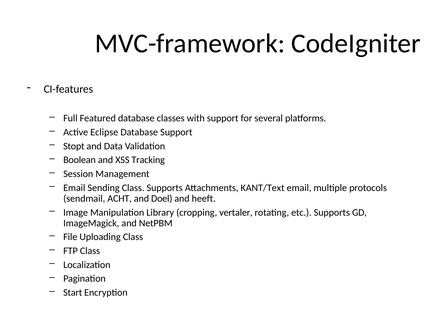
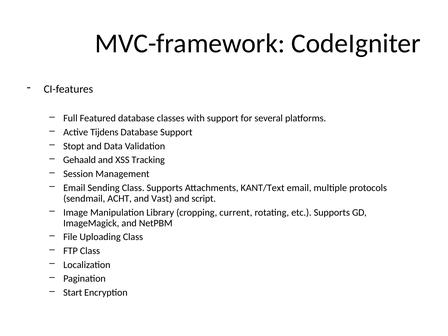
Eclipse: Eclipse -> Tijdens (104, 132)
Boolean: Boolean -> Gehaald (80, 160)
Doel: Doel -> Vast (162, 199)
heeft: heeft -> script (204, 199)
vertaler: vertaler -> current (236, 212)
